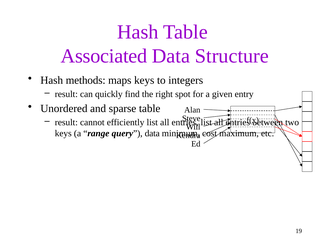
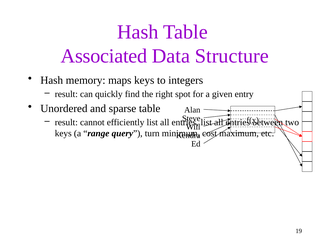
methods: methods -> memory (86, 81)
query data: data -> turn (152, 134)
